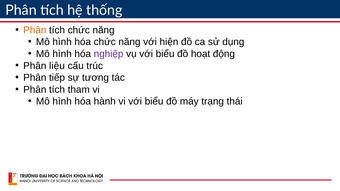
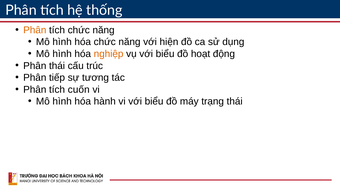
nghiệp colour: purple -> orange (109, 54)
Phân liệu: liệu -> thái (57, 66)
tham: tham -> cuốn (79, 90)
